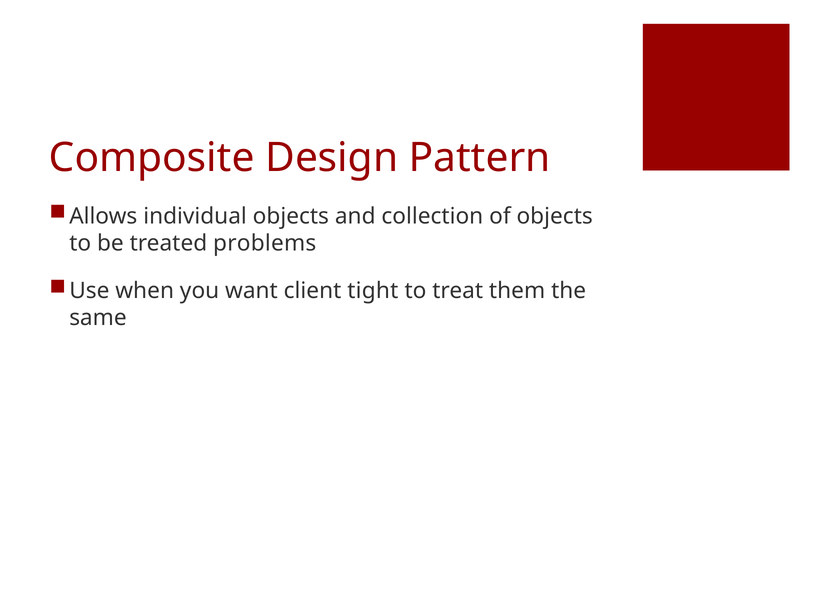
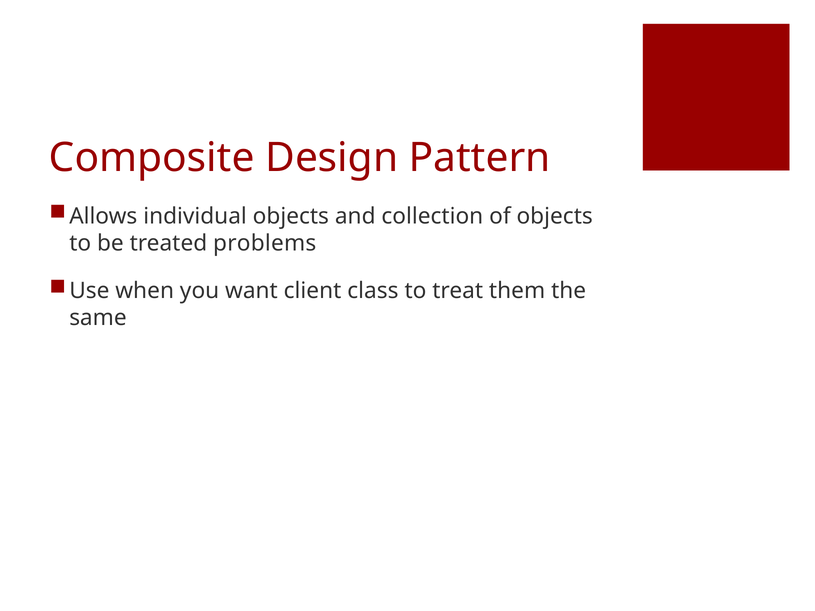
tight: tight -> class (373, 291)
